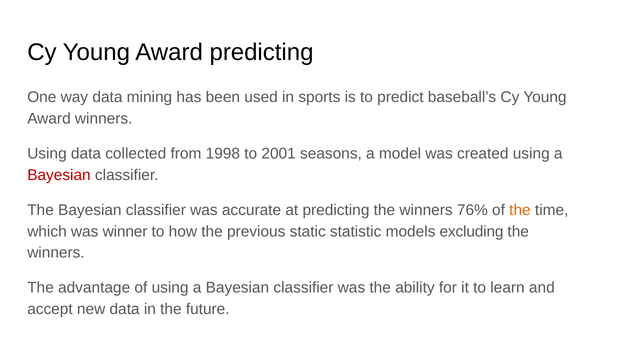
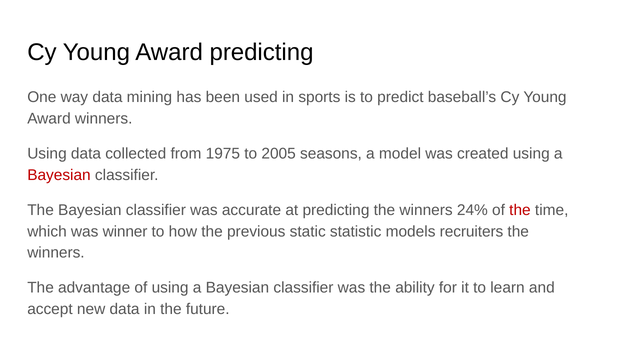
1998: 1998 -> 1975 (223, 154)
2001: 2001 -> 2005 (279, 154)
76%: 76% -> 24% (472, 210)
the colour: orange -> red (520, 210)
excluding: excluding -> recruiters (472, 231)
